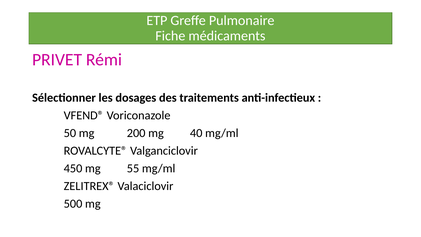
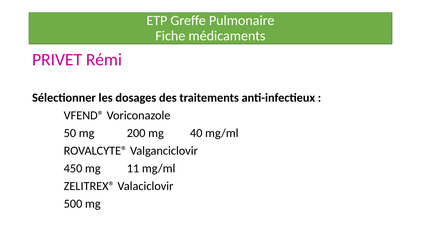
55: 55 -> 11 (133, 168)
